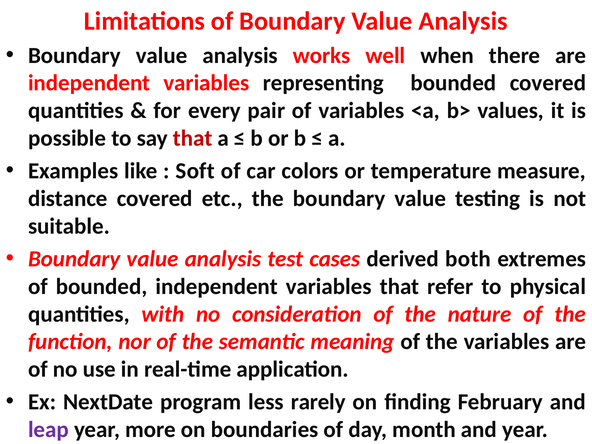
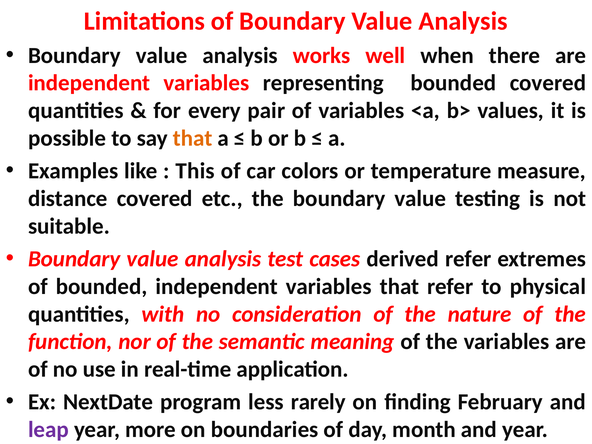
that colour: red -> orange (193, 138)
Soft: Soft -> This (195, 171)
derived both: both -> refer (468, 259)
